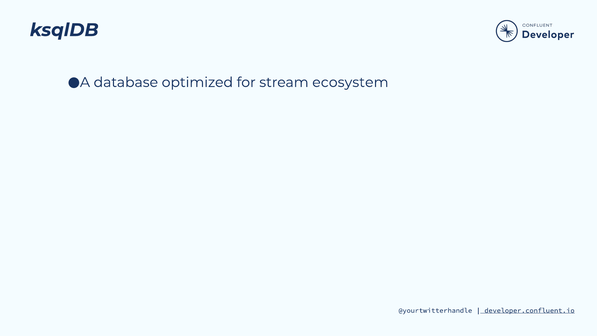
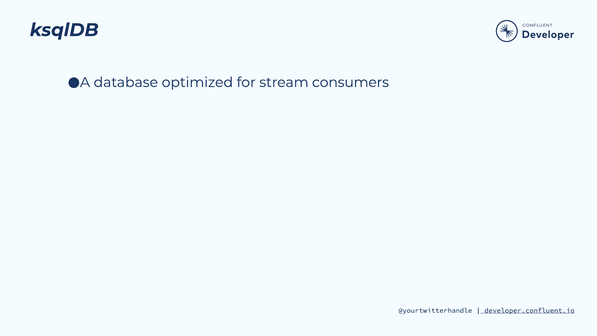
ecosystem: ecosystem -> consumers (350, 82)
